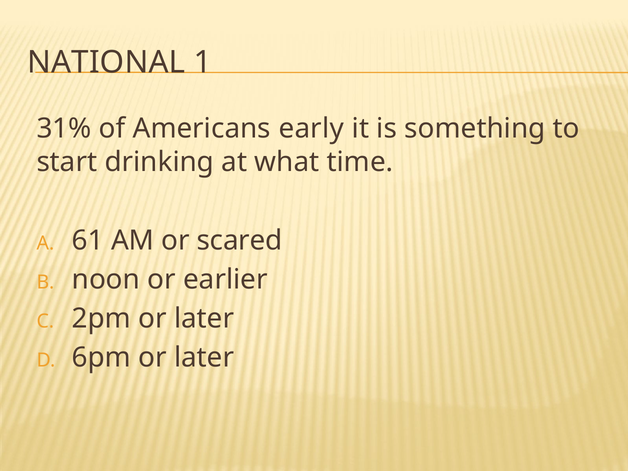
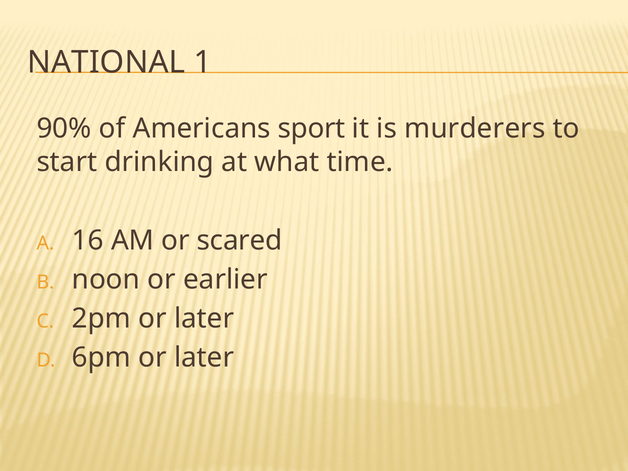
31%: 31% -> 90% (64, 129)
early: early -> sport (312, 129)
something: something -> murderers (475, 129)
61: 61 -> 16 (88, 240)
